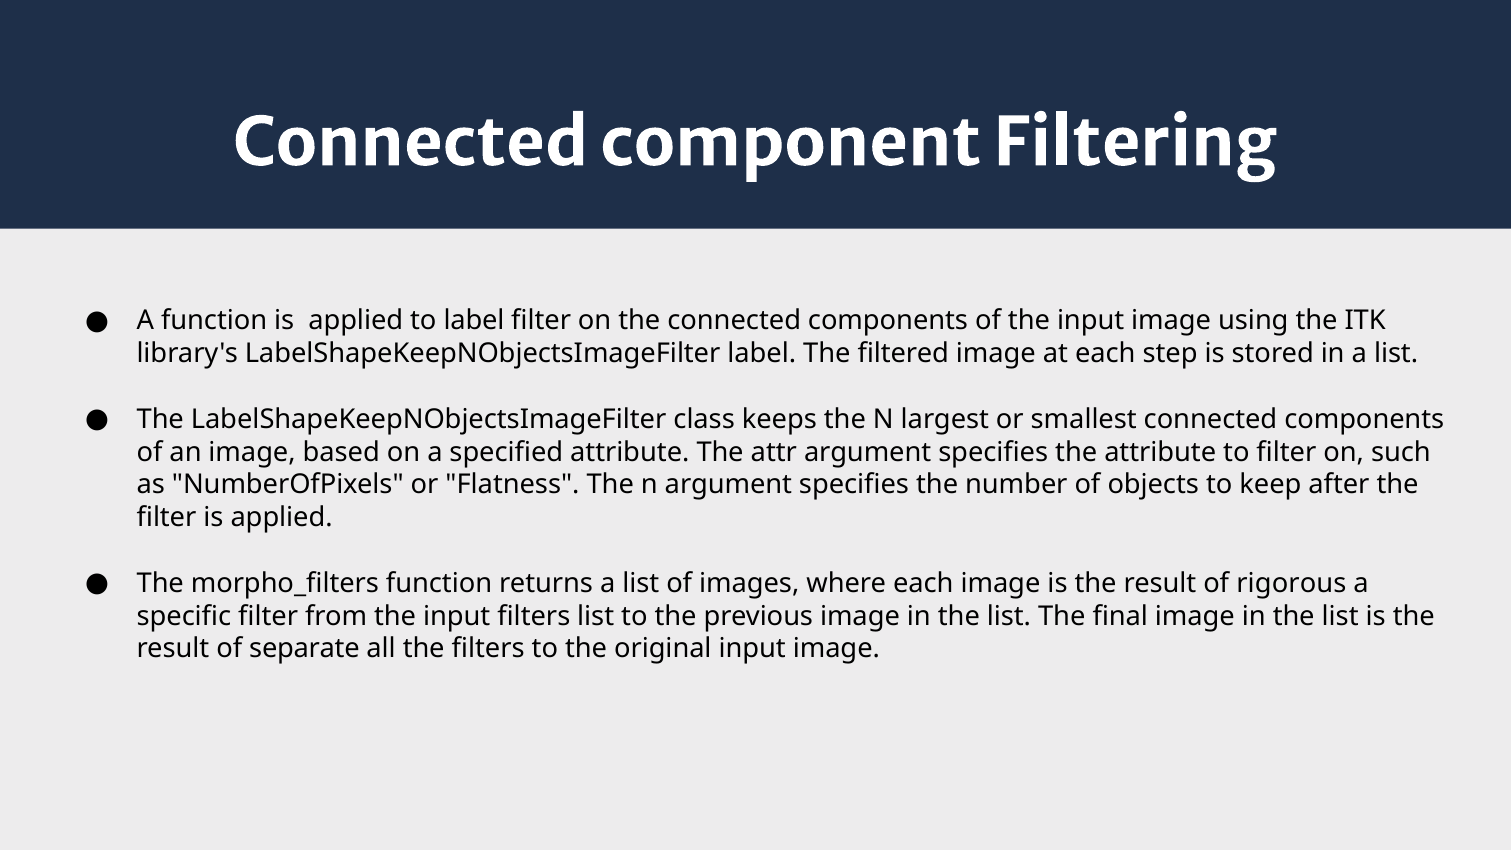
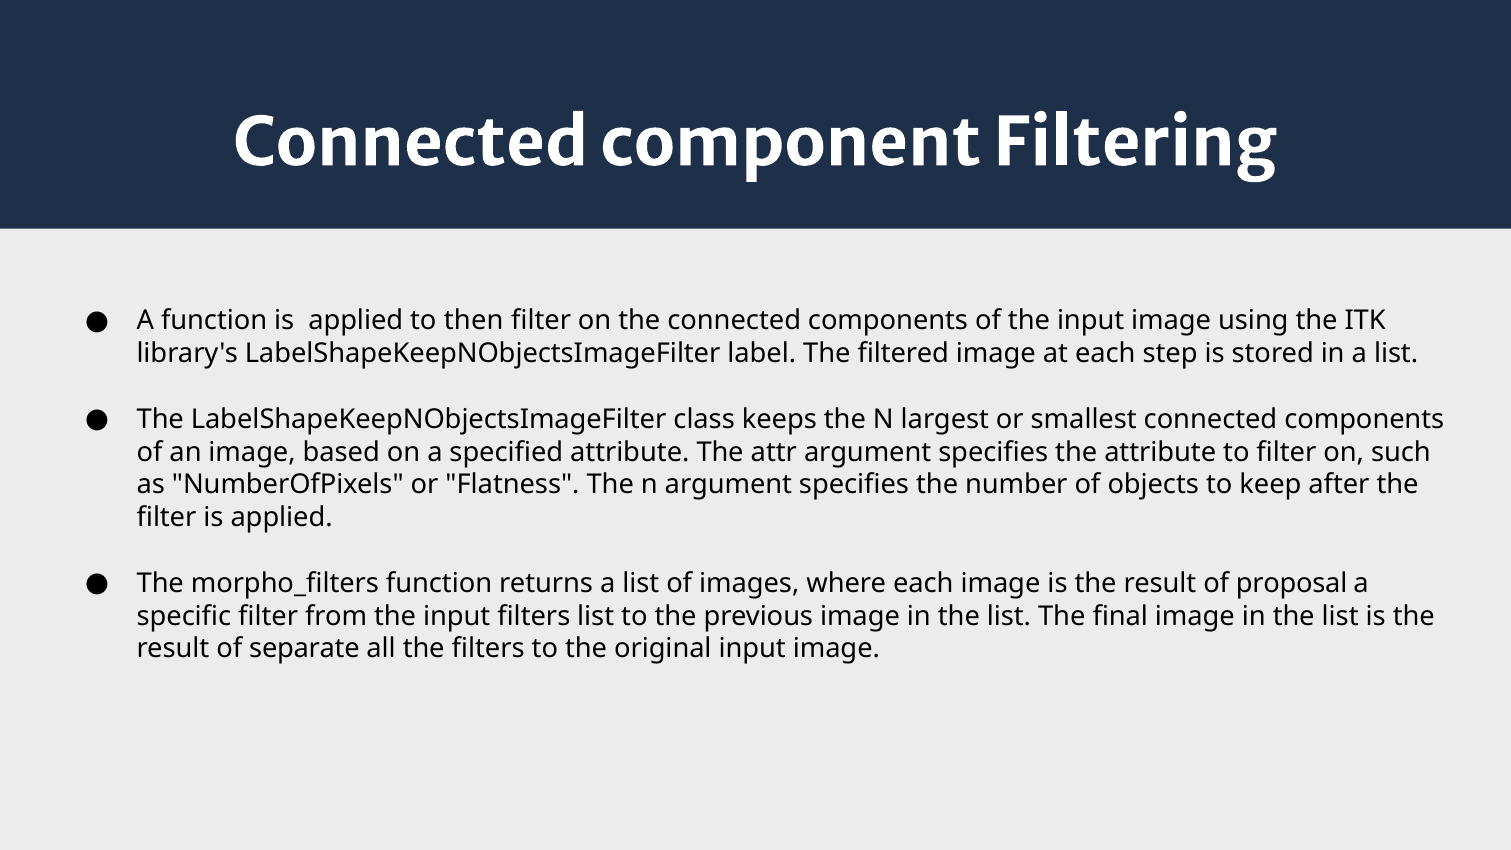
to label: label -> then (474, 321)
rigorous: rigorous -> proposal (1292, 583)
